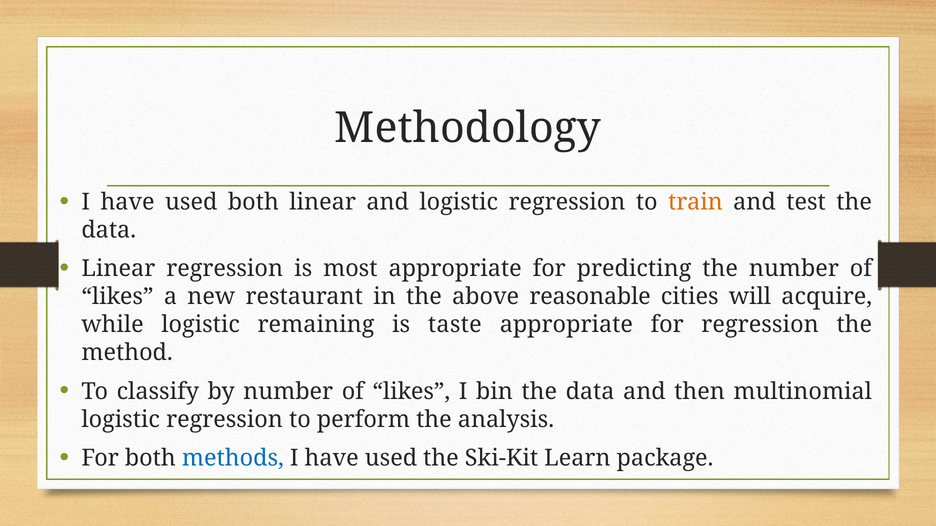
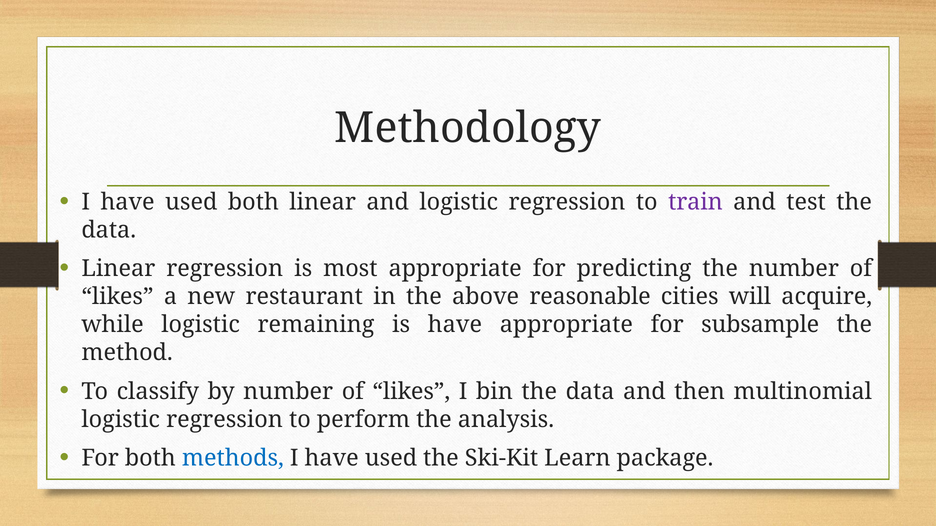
train colour: orange -> purple (695, 202)
is taste: taste -> have (455, 325)
for regression: regression -> subsample (760, 325)
